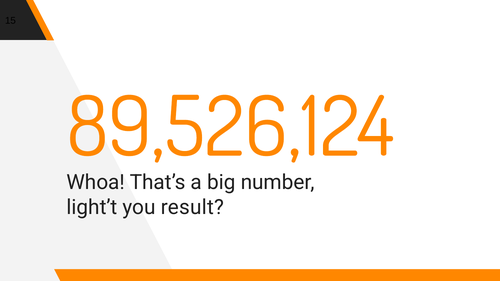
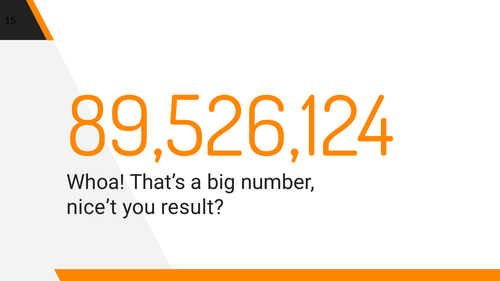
light’t: light’t -> nice’t (92, 208)
